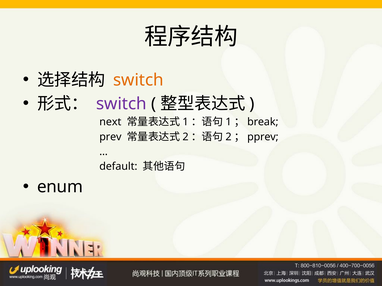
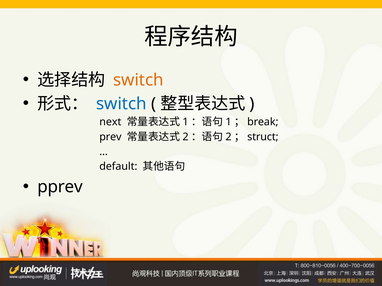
switch colour: purple -> blue (121, 104)
pprev: pprev -> struct (263, 137)
enum: enum -> pprev (60, 187)
